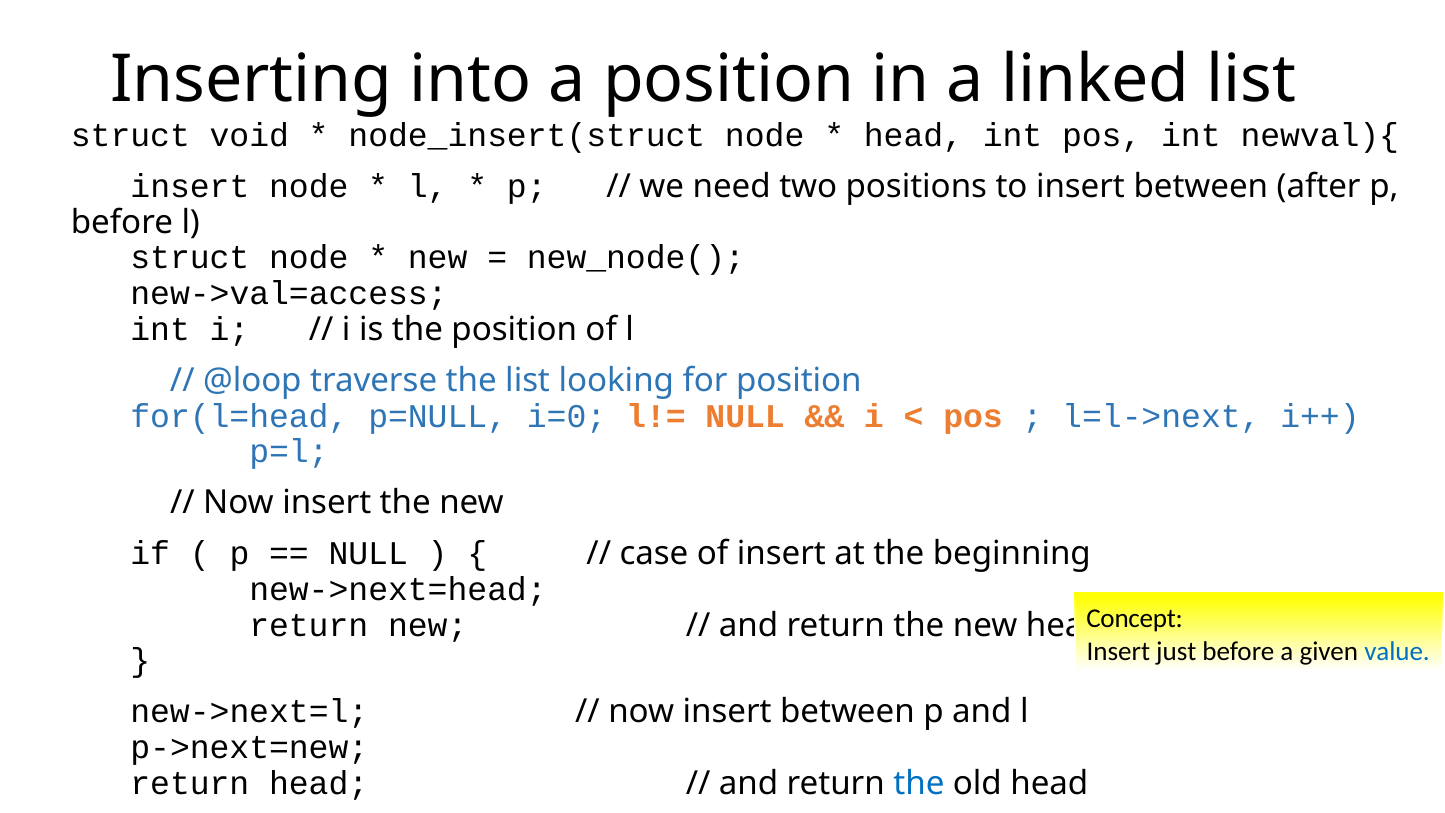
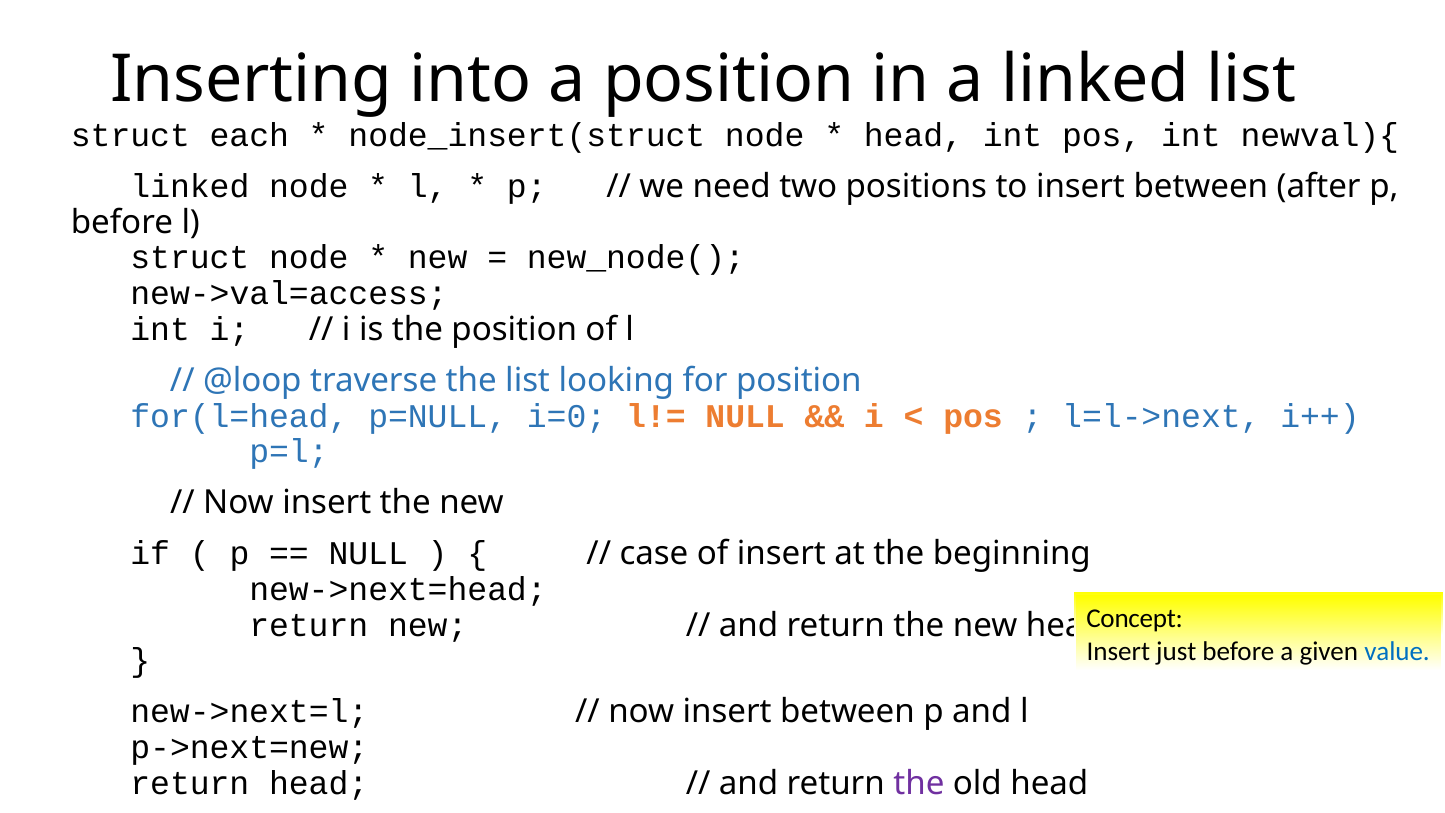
void: void -> each (249, 136)
insert: insert -> linked (190, 186)
the colour: blue -> purple (919, 783)
